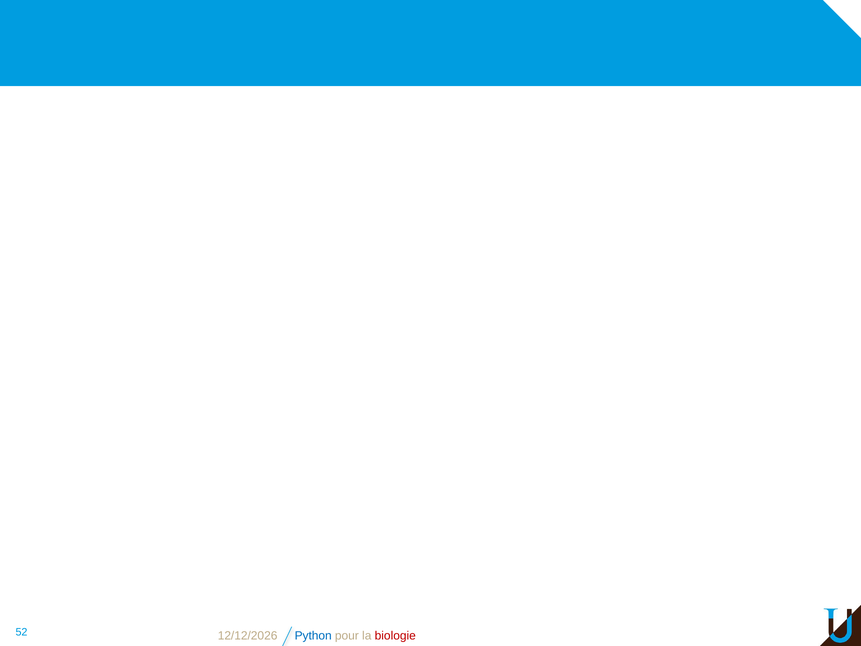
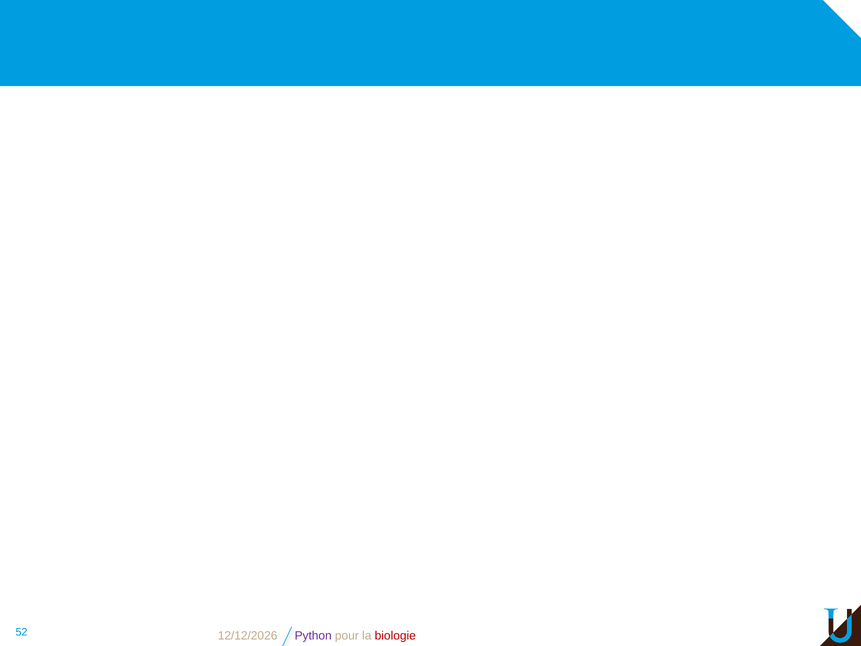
Python colour: blue -> purple (313, 635)
